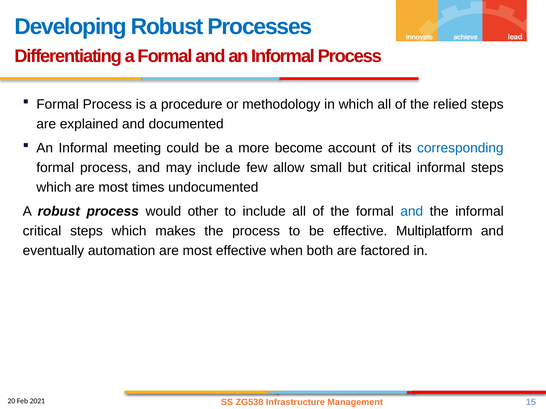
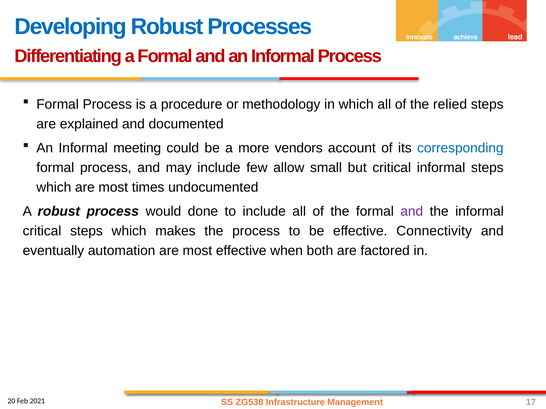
become: become -> vendors (299, 148)
other: other -> done (203, 212)
and colour: blue -> purple (412, 212)
Multiplatform: Multiplatform -> Connectivity (434, 231)
15: 15 -> 17 (531, 403)
